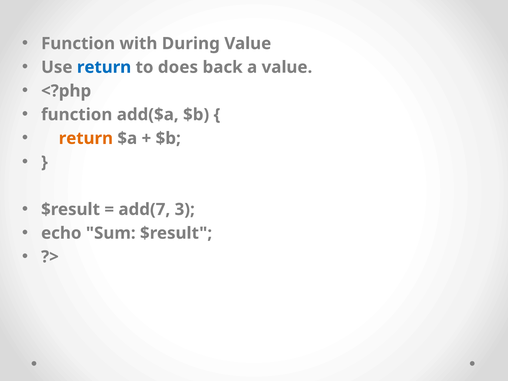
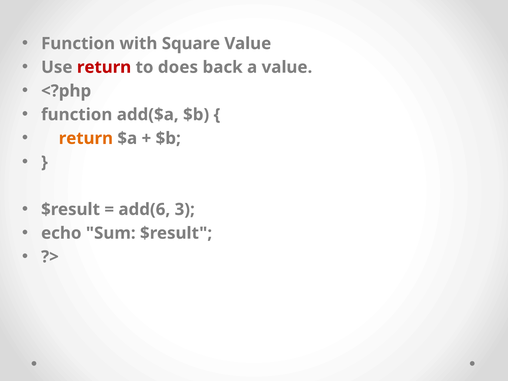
During: During -> Square (191, 44)
return colour: blue -> red (104, 67)
add(7: add(7 -> add(6 (144, 209)
